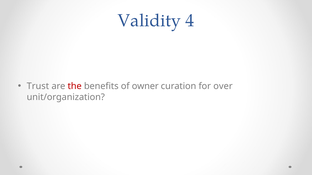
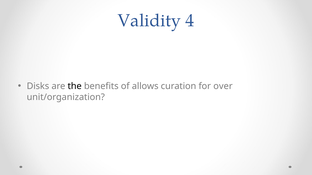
Trust: Trust -> Disks (38, 86)
the colour: red -> black (75, 86)
owner: owner -> allows (145, 86)
